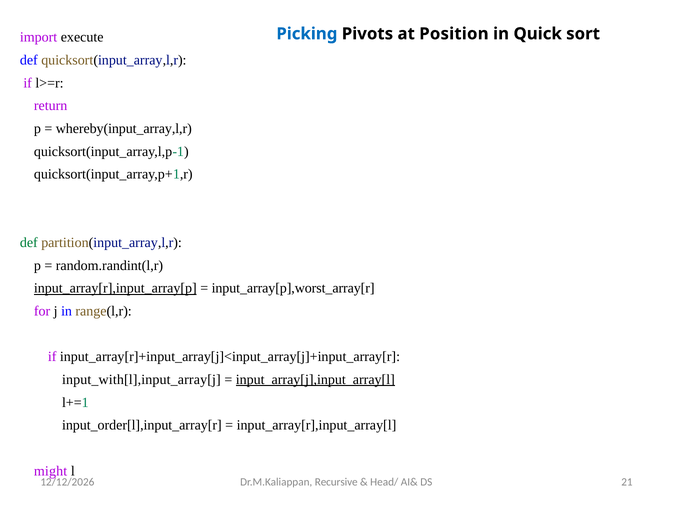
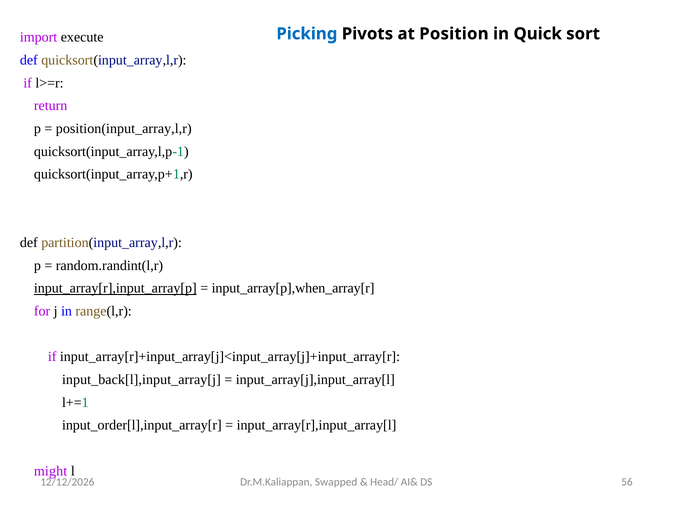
whereby(input_array,l,r: whereby(input_array,l,r -> position(input_array,l,r (124, 128)
def colour: green -> black (29, 243)
input_array[p],worst_array[r: input_array[p],worst_array[r -> input_array[p],when_array[r (293, 288)
input_with[l],input_array[j: input_with[l],input_array[j -> input_back[l],input_array[j (141, 379)
input_array[j],input_array[l underline: present -> none (315, 379)
Recursive: Recursive -> Swapped (336, 482)
21: 21 -> 56 (627, 482)
